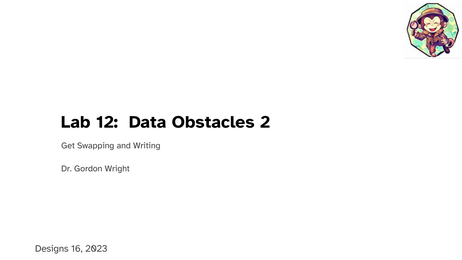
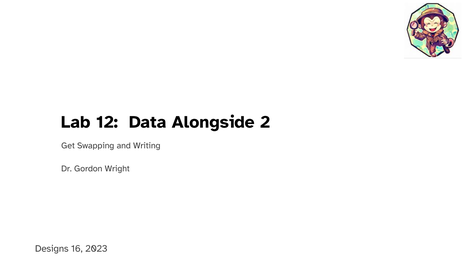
Obstacles: Obstacles -> Alongside (213, 122)
